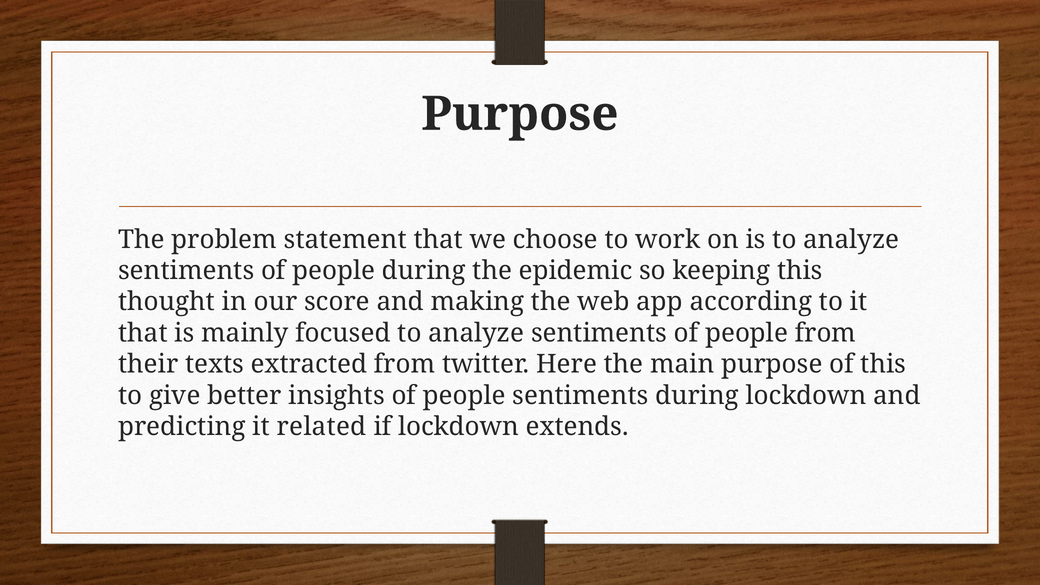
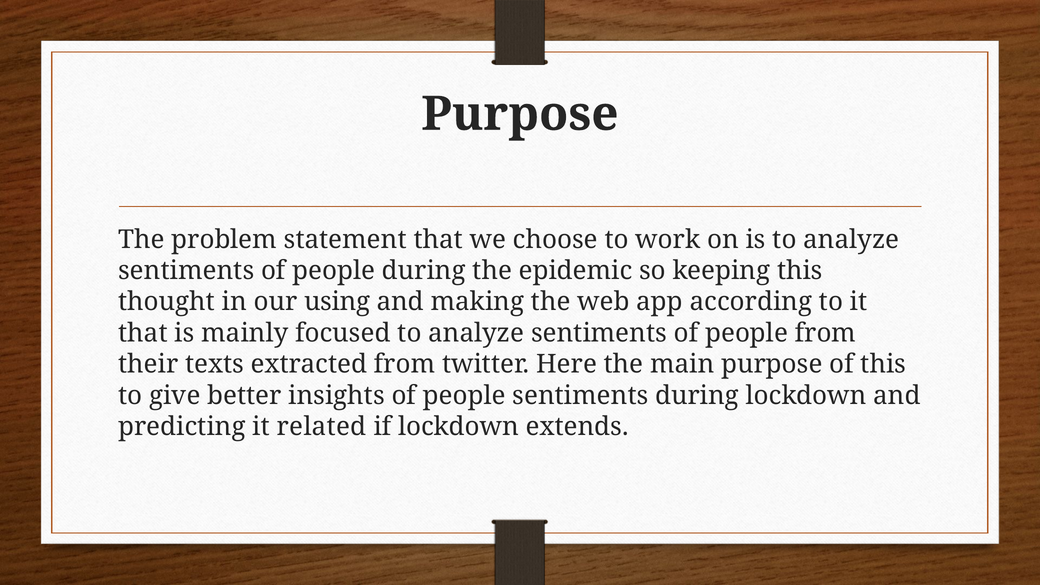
score: score -> using (337, 302)
